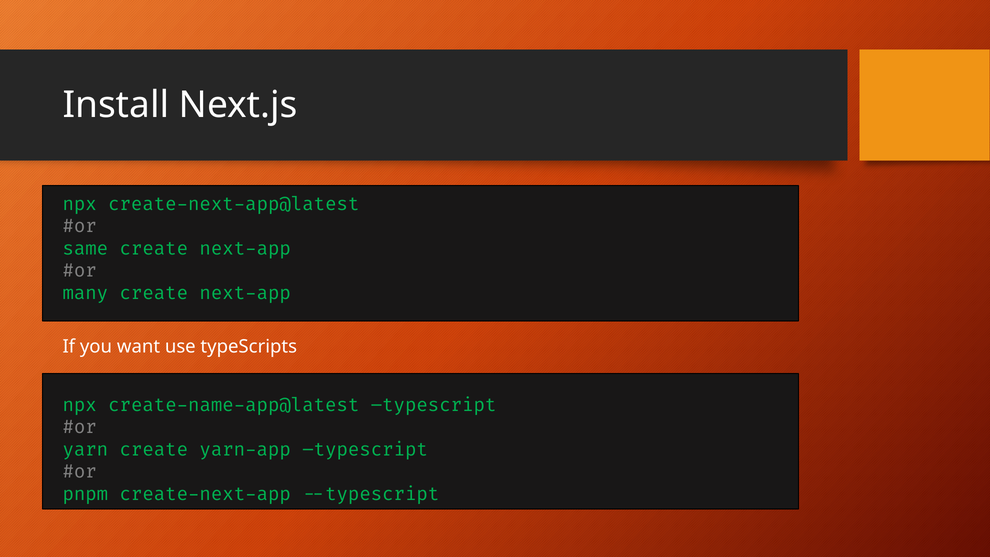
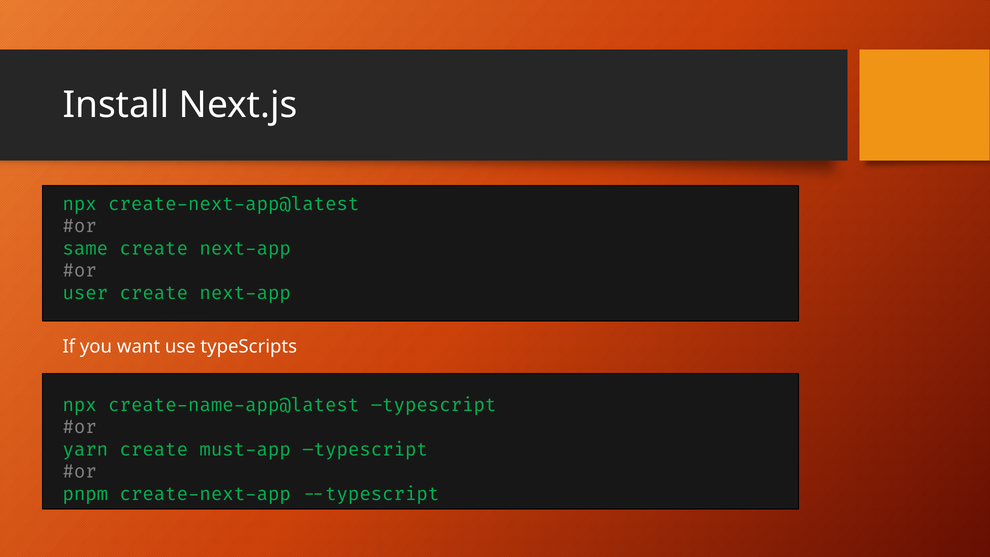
many: many -> user (85, 293)
yarn-app: yarn-app -> must-app (245, 449)
